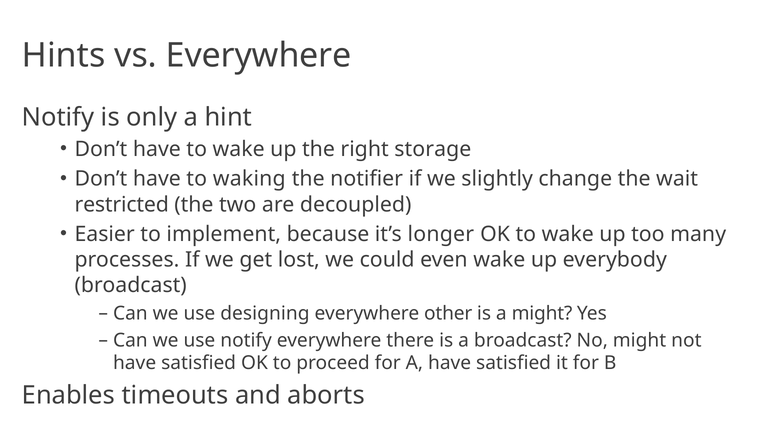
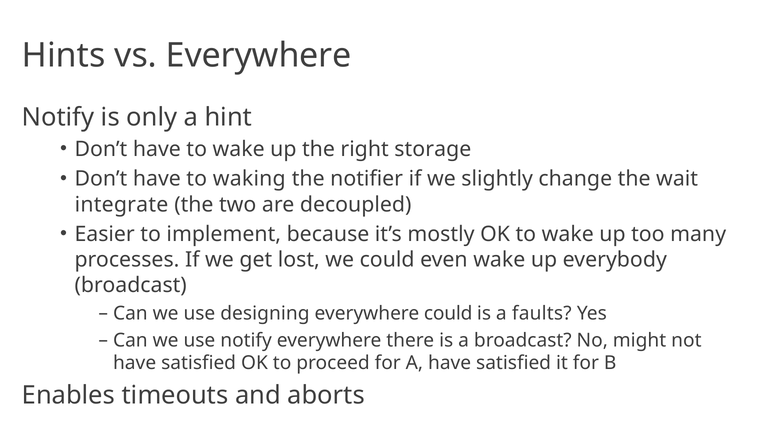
restricted: restricted -> integrate (121, 204)
longer: longer -> mostly (441, 234)
everywhere other: other -> could (448, 313)
a might: might -> faults (542, 313)
